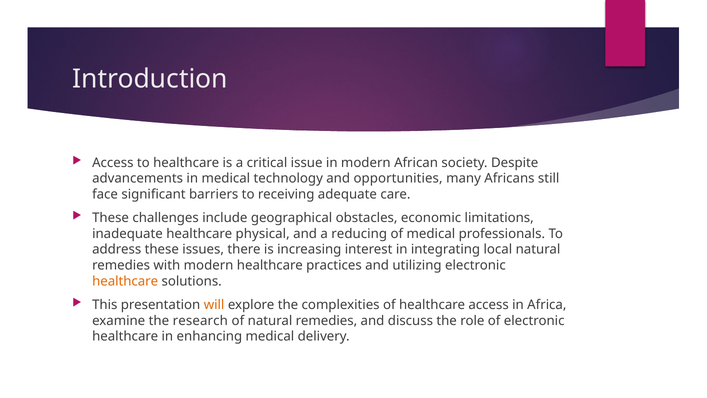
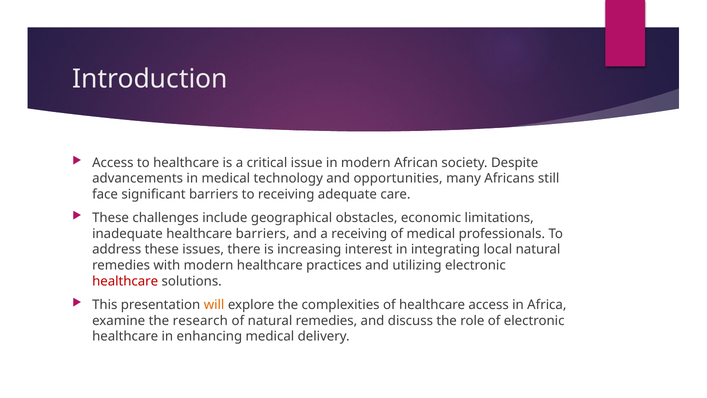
healthcare physical: physical -> barriers (263, 234)
a reducing: reducing -> receiving (359, 234)
healthcare colour: orange -> red (125, 281)
